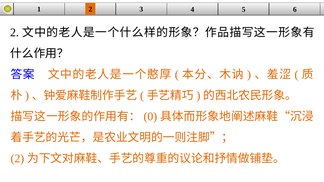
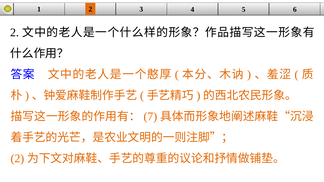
0: 0 -> 7 (150, 117)
